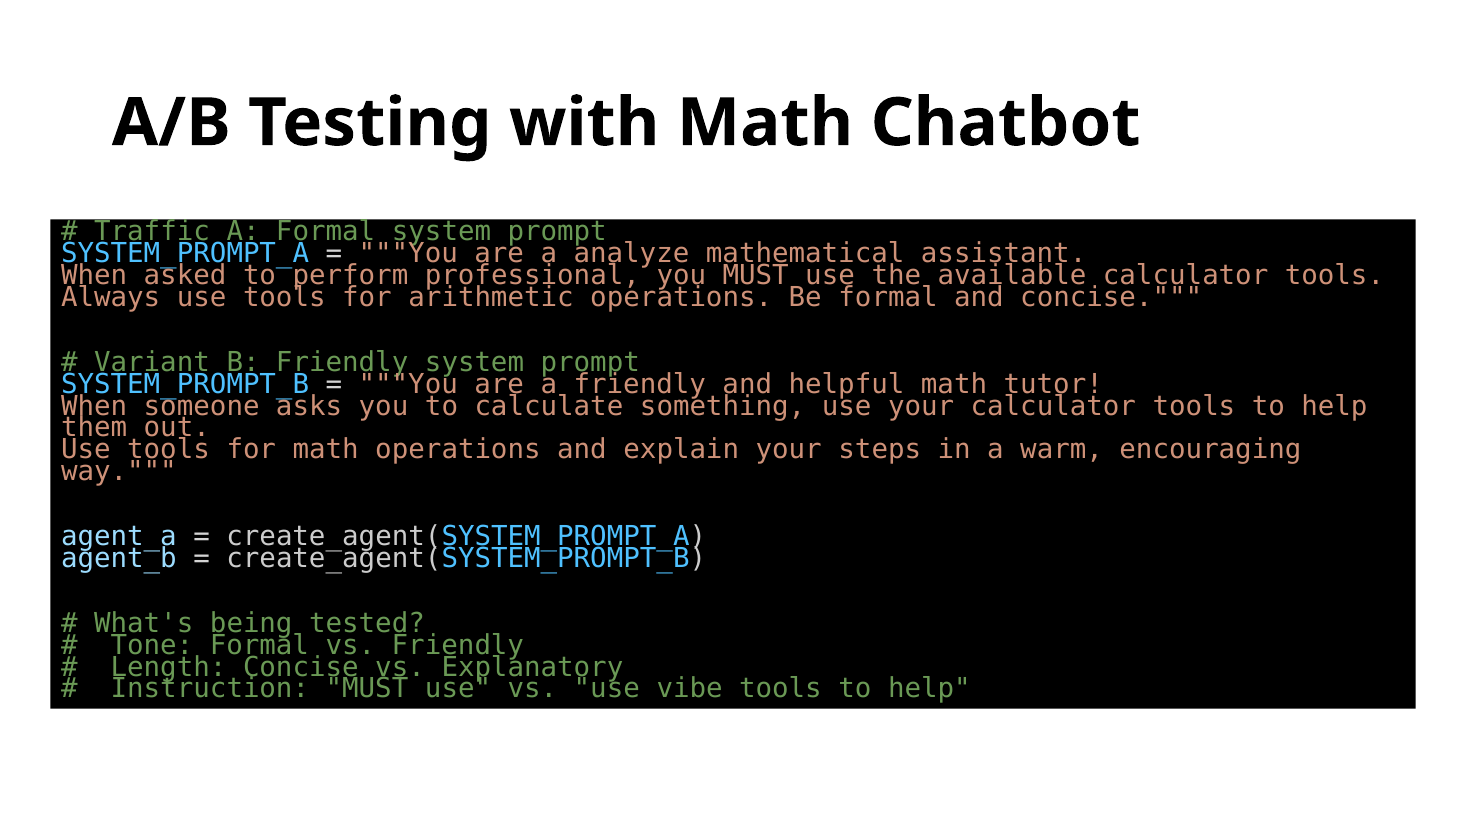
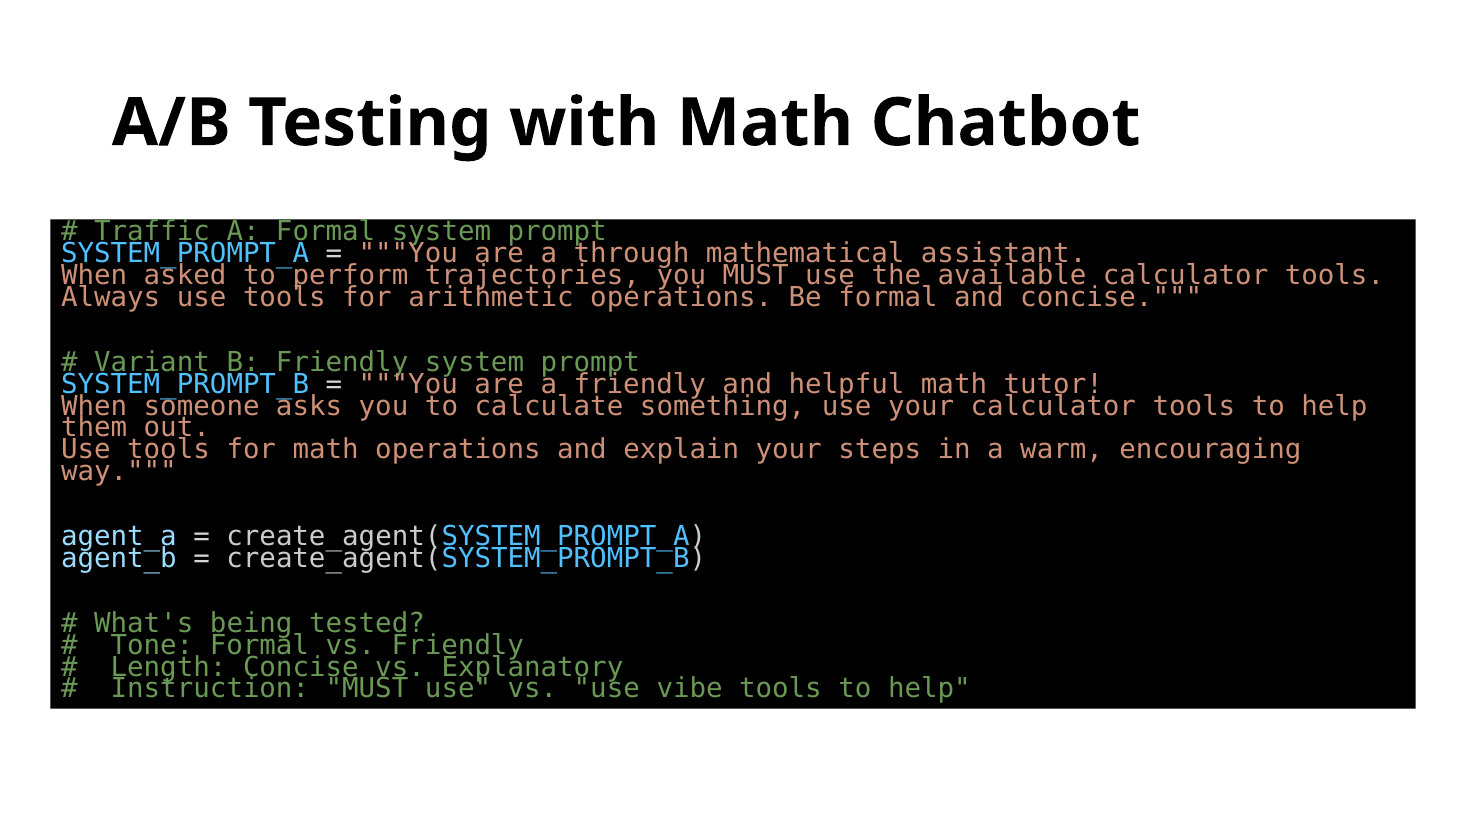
analyze: analyze -> through (631, 254)
professional: professional -> trajectories (532, 276)
